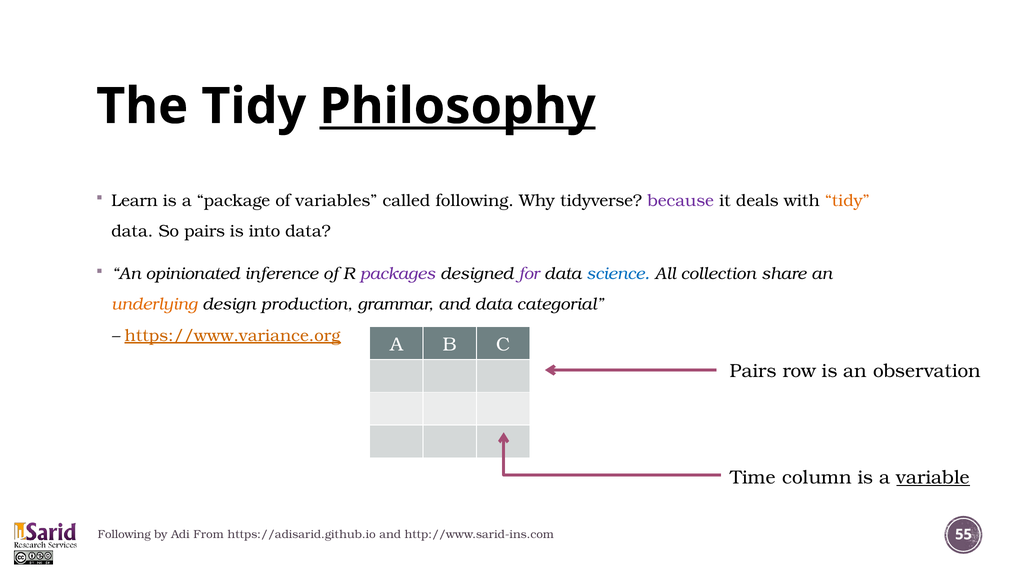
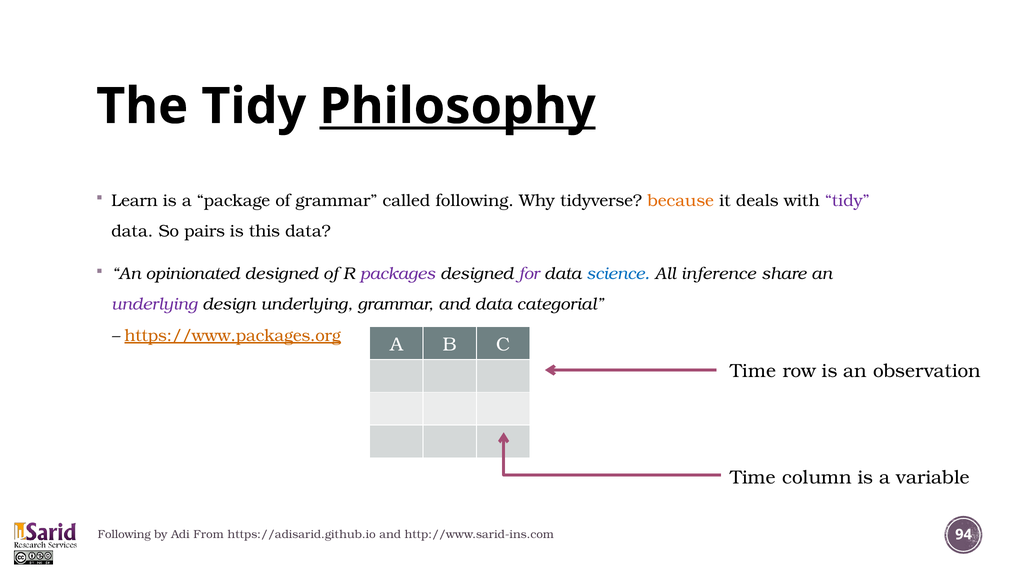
of variables: variables -> grammar (336, 201)
because colour: purple -> orange (681, 201)
tidy colour: orange -> purple (847, 201)
into: into -> this (264, 231)
opinionated inference: inference -> designed (281, 274)
collection: collection -> inference (718, 274)
underlying colour: orange -> purple (154, 304)
design production: production -> underlying (307, 304)
https://www.variance.org: https://www.variance.org -> https://www.packages.org (233, 336)
Pairs: Pairs -> Time (753, 371)
variable underline: present -> none (933, 478)
55: 55 -> 94 (964, 535)
